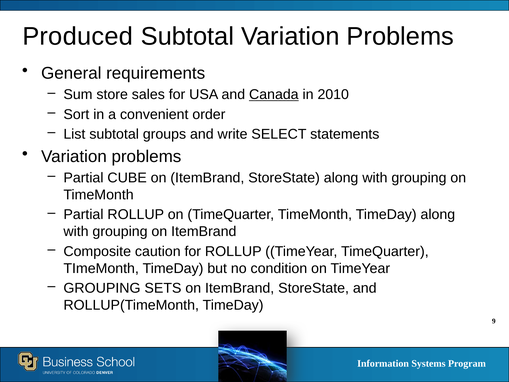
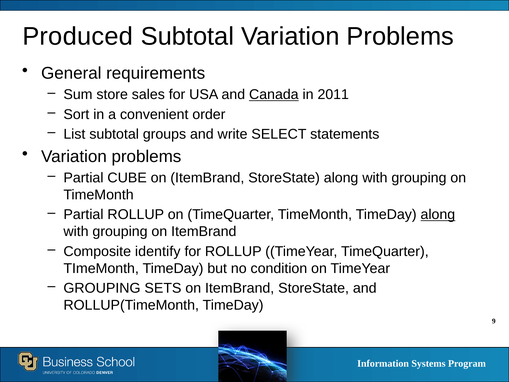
2010: 2010 -> 2011 (333, 95)
along underline: none -> present (438, 215)
caution: caution -> identify (158, 251)
